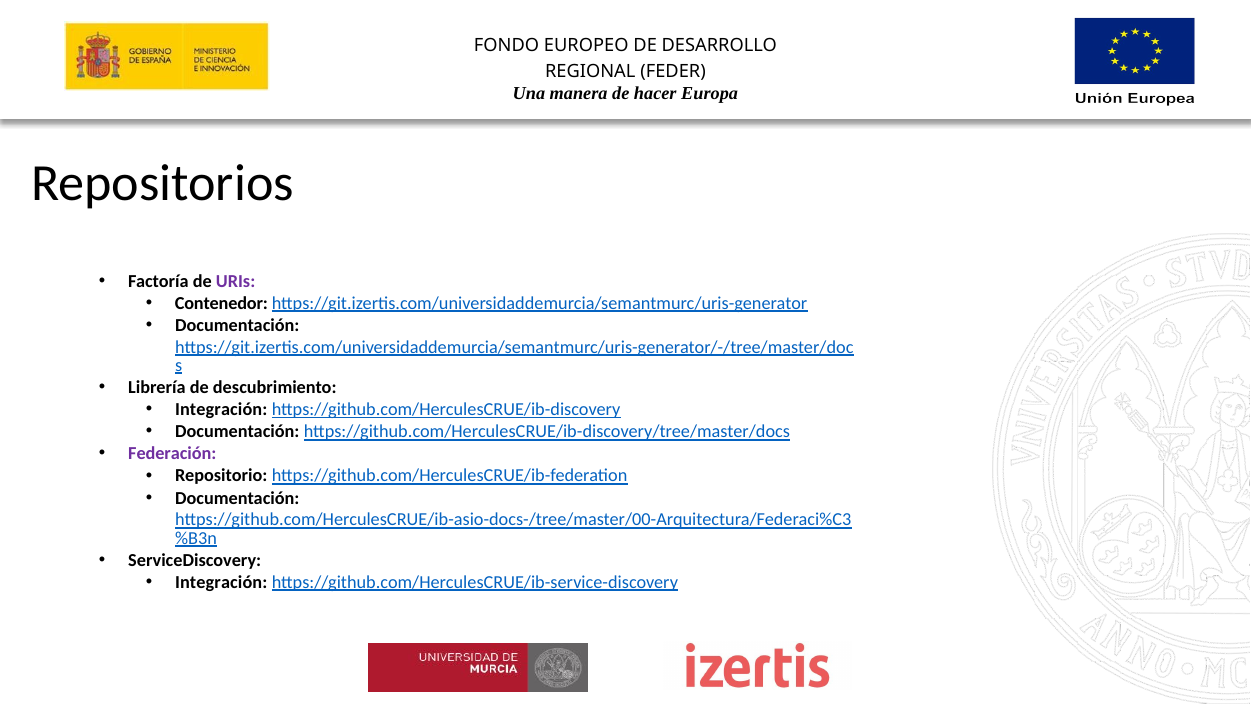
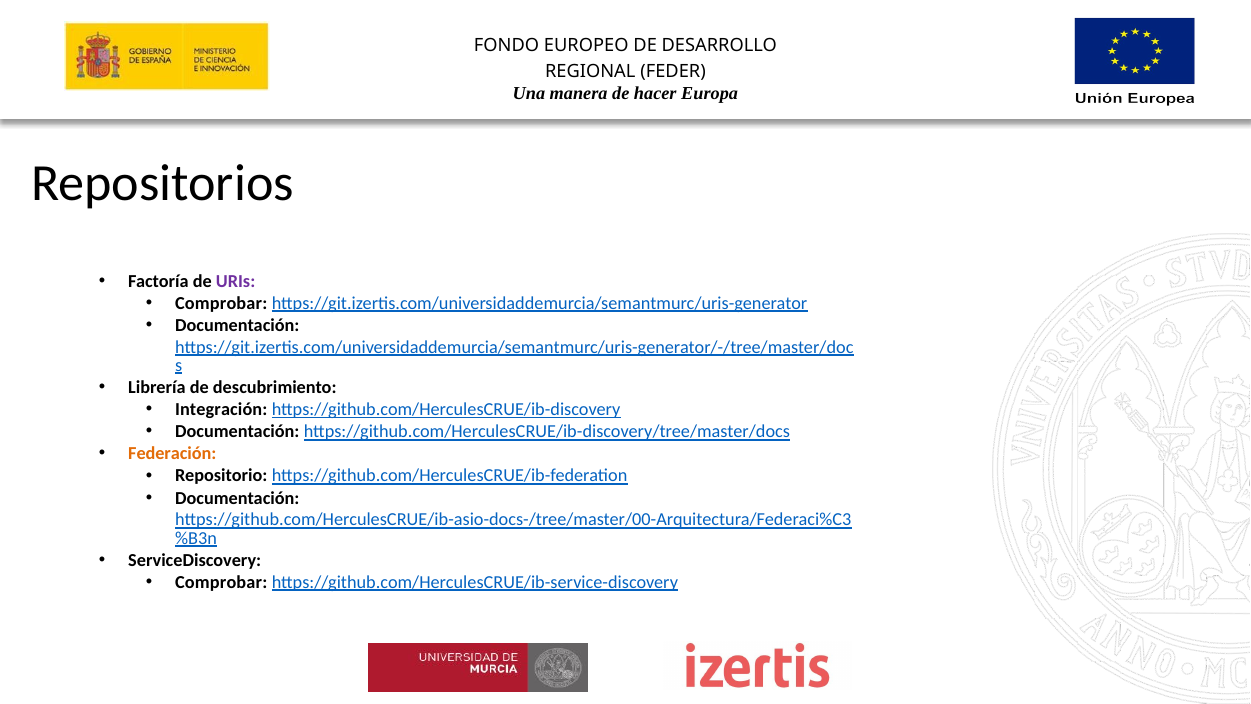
Contenedor: Contenedor -> Comprobar (221, 303)
Federación colour: purple -> orange (172, 454)
Integración: Integración -> Comprobar (221, 582)
